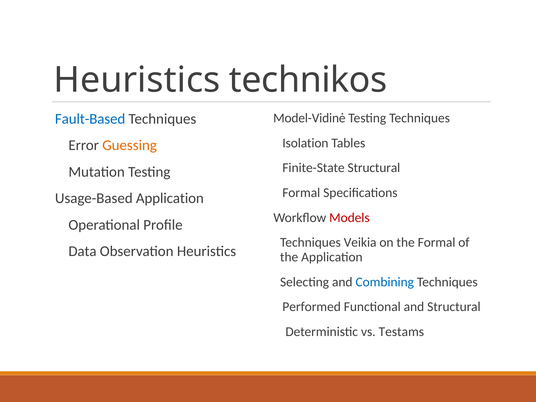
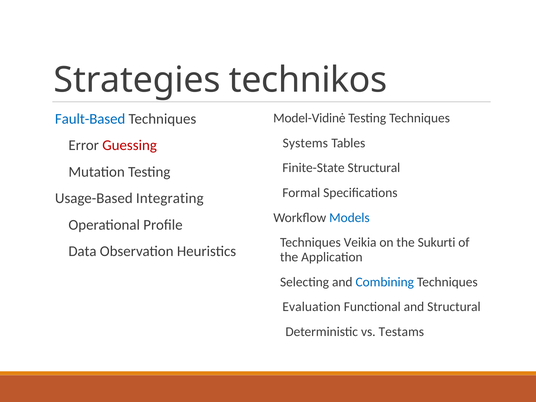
Heuristics: Heuristics -> Strategies (137, 80)
Isolation: Isolation -> Systems (305, 143)
Guessing colour: orange -> red (130, 145)
Usage-Based Application: Application -> Integrating (170, 198)
Models colour: red -> blue (349, 218)
the Formal: Formal -> Sukurti (437, 243)
Performed: Performed -> Evaluation (312, 307)
